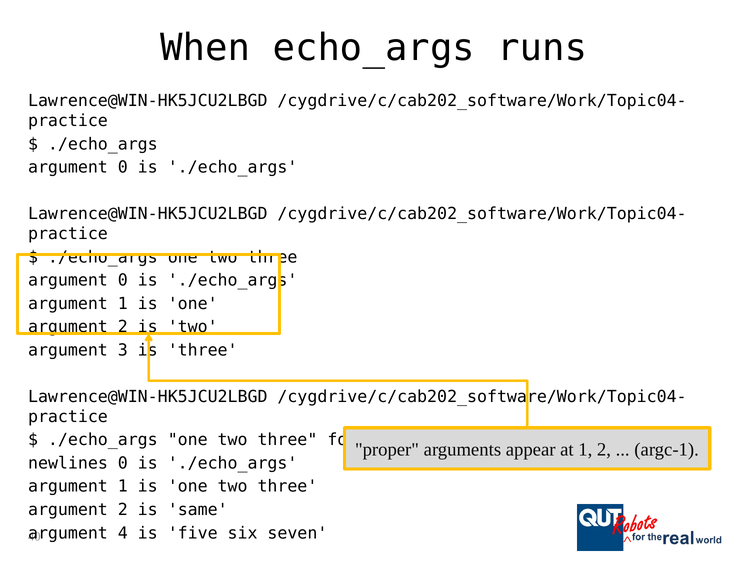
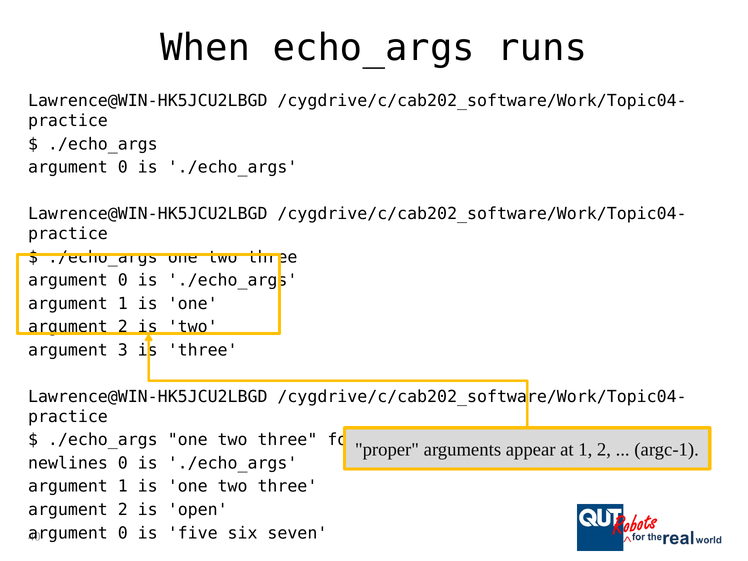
same: same -> open (198, 510)
4: 4 -> 0 (123, 533)
